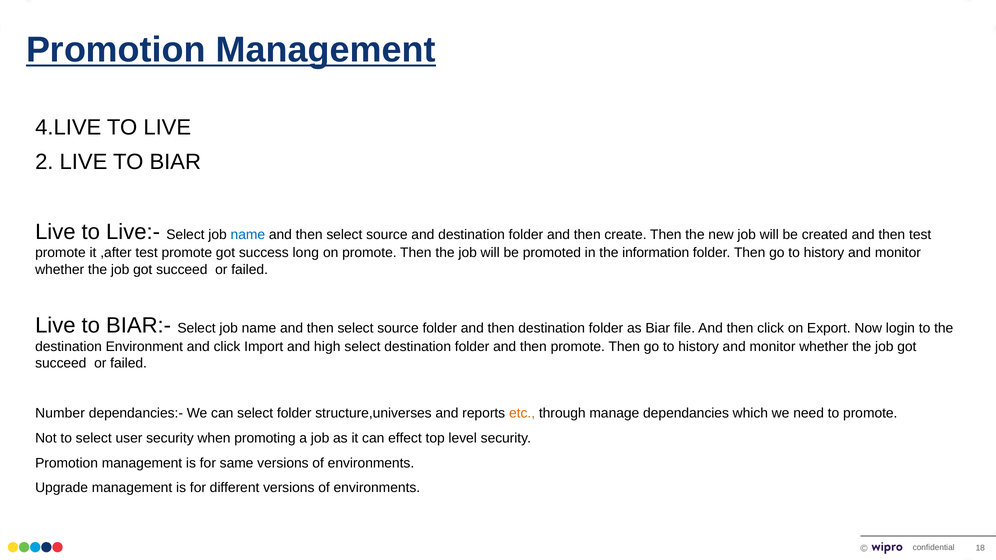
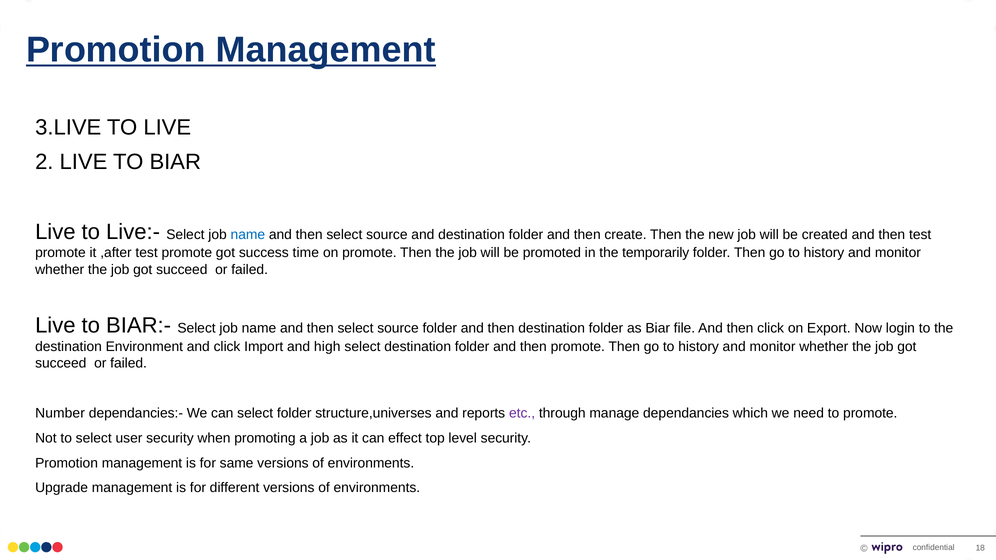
4.LIVE: 4.LIVE -> 3.LIVE (68, 127)
long: long -> time (306, 253)
information: information -> temporarily (656, 253)
etc colour: orange -> purple (522, 413)
